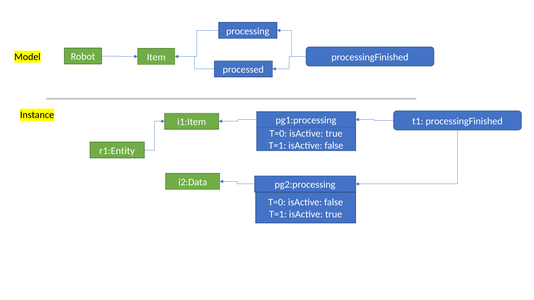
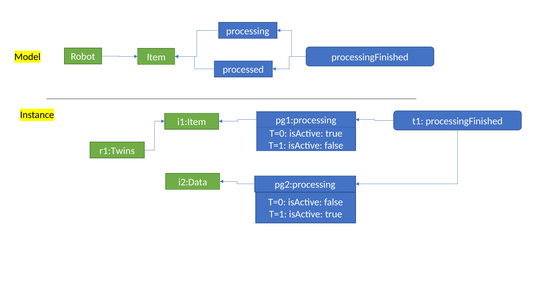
r1:Entity: r1:Entity -> r1:Twins (117, 151)
